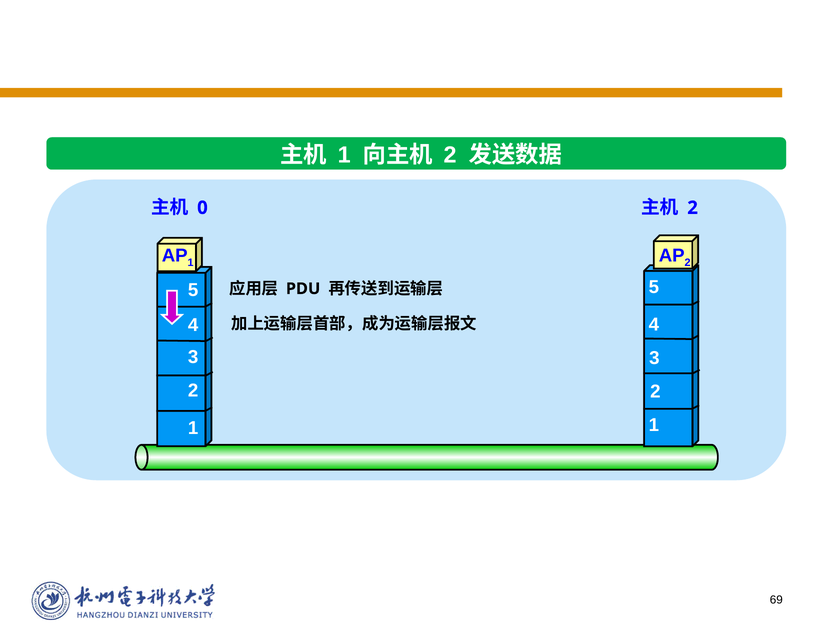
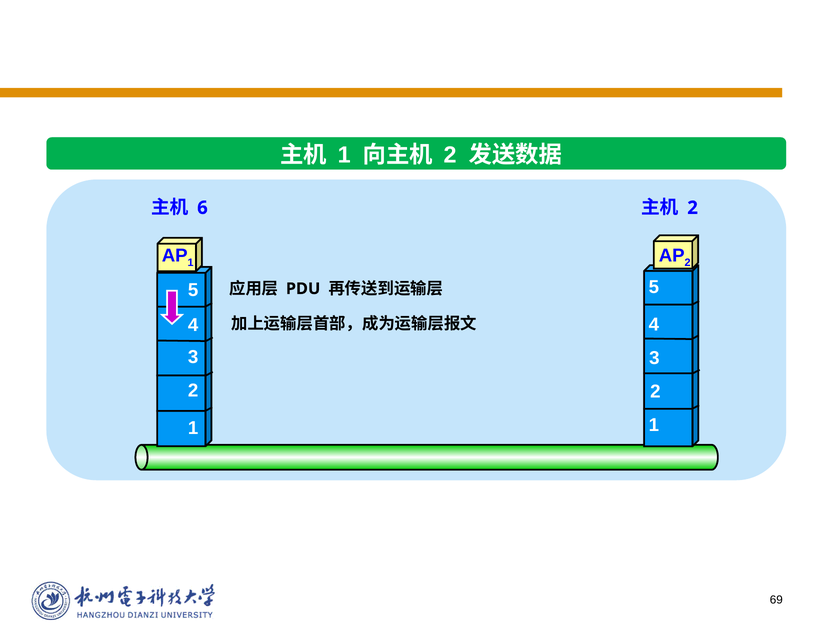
0: 0 -> 6 (202, 208)
